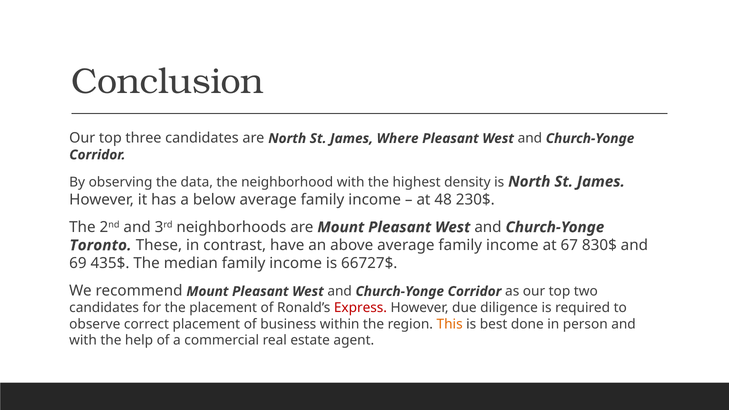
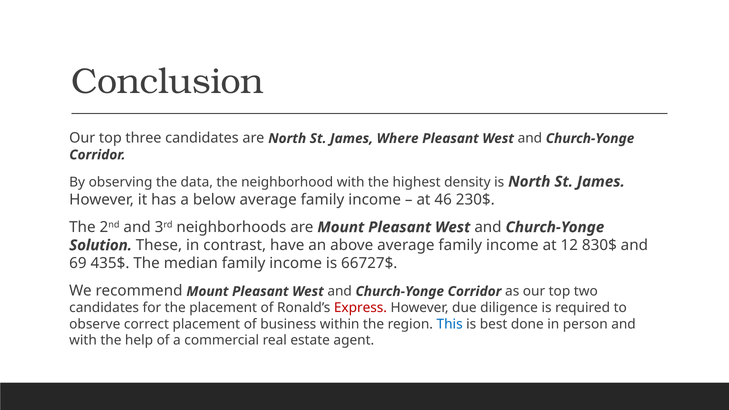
48: 48 -> 46 (443, 200)
Toronto: Toronto -> Solution (101, 245)
67: 67 -> 12 (569, 245)
This colour: orange -> blue (450, 324)
